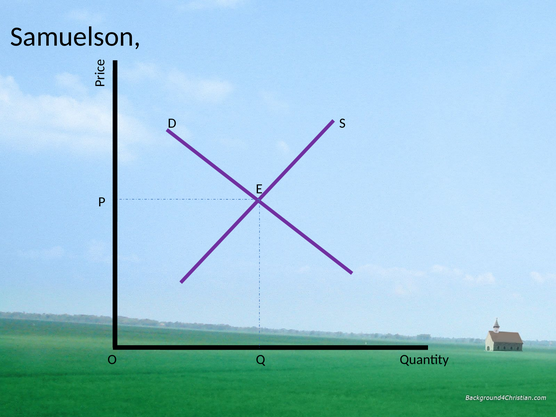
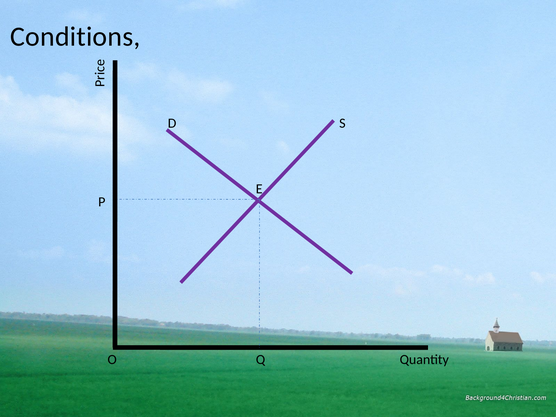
Samuelson: Samuelson -> Conditions (75, 37)
